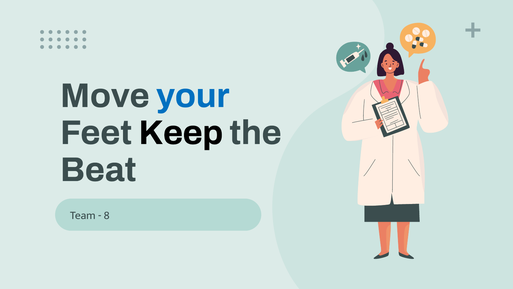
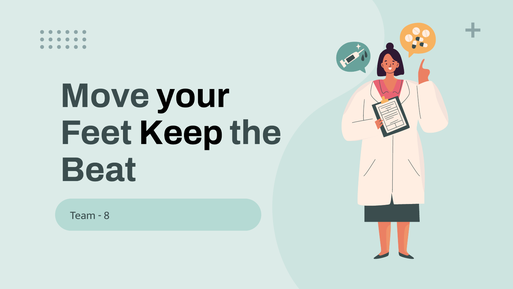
your colour: blue -> black (193, 96)
